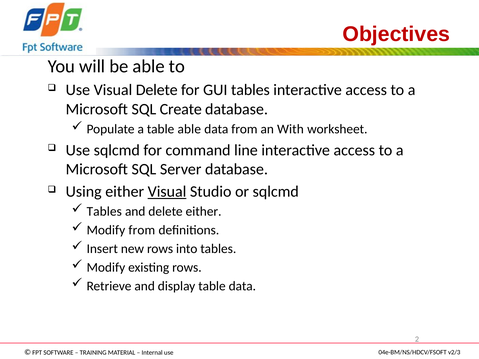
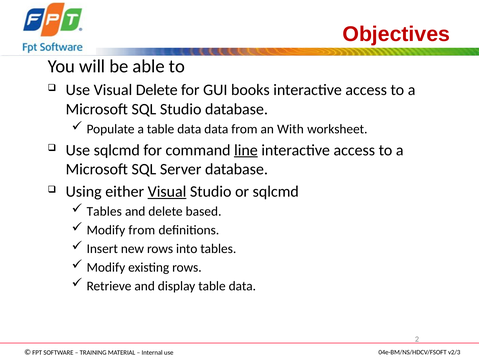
GUI tables: tables -> books (250, 90)
SQL Create: Create -> Studio (181, 109)
a table able: able -> data (189, 129)
line underline: none -> present (246, 150)
delete either: either -> based (204, 212)
